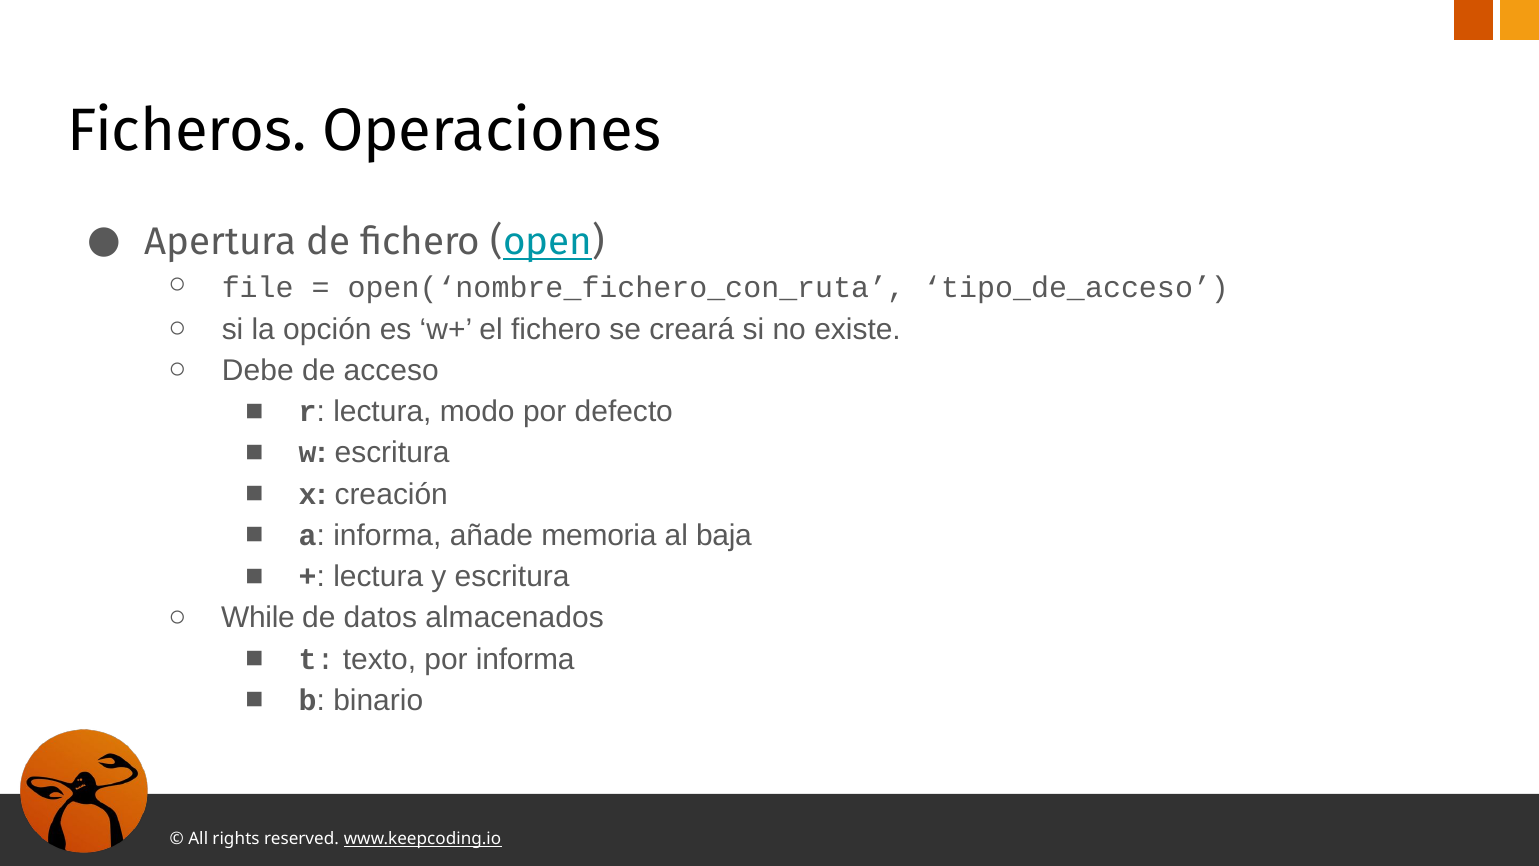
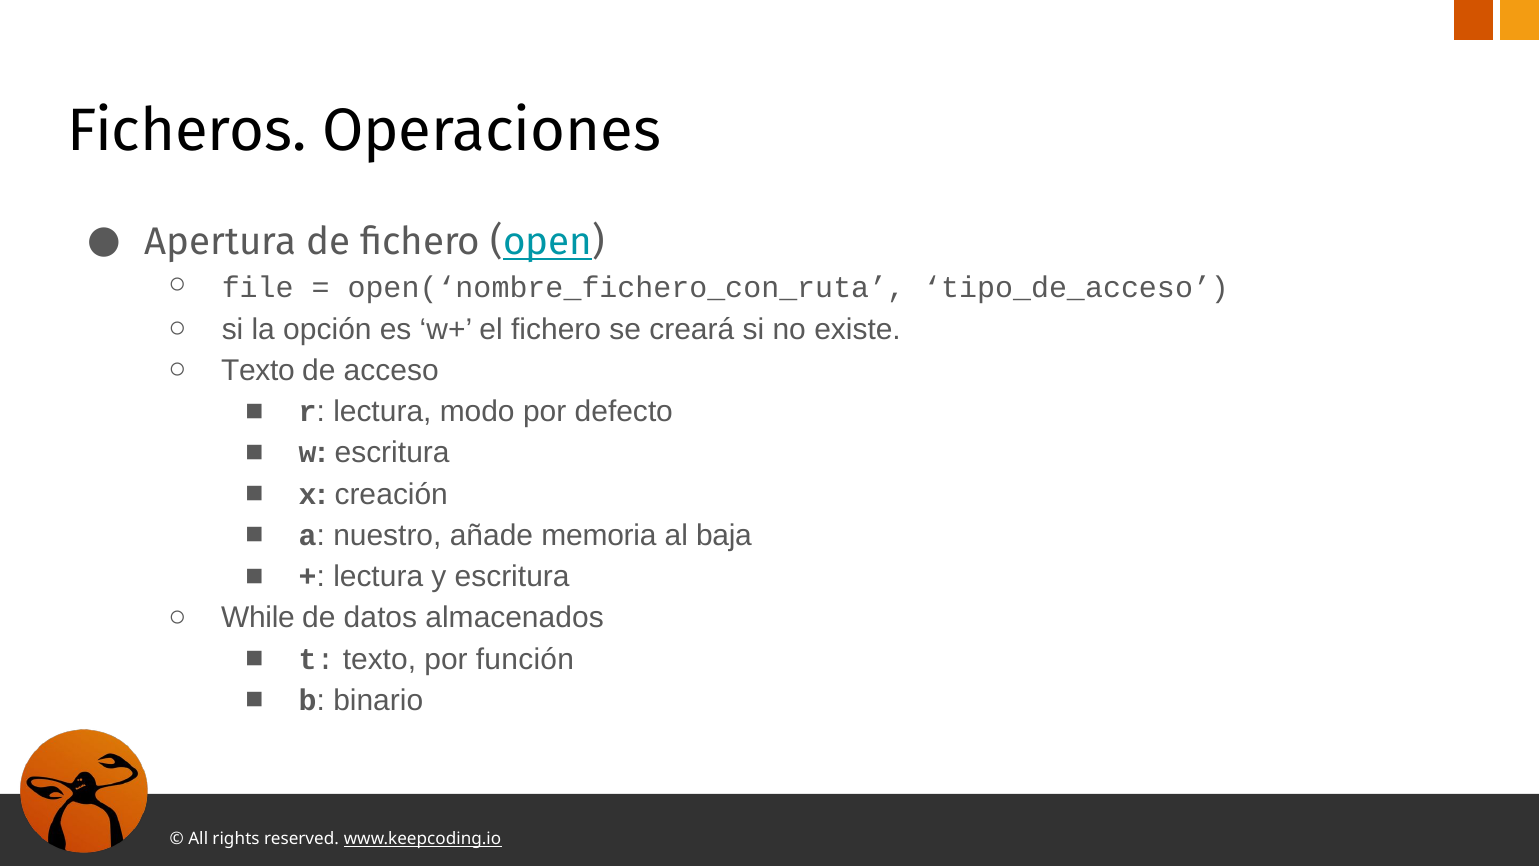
Debe: Debe -> Texto (258, 370)
a informa: informa -> nuestro (387, 535)
por informa: informa -> función (525, 659)
